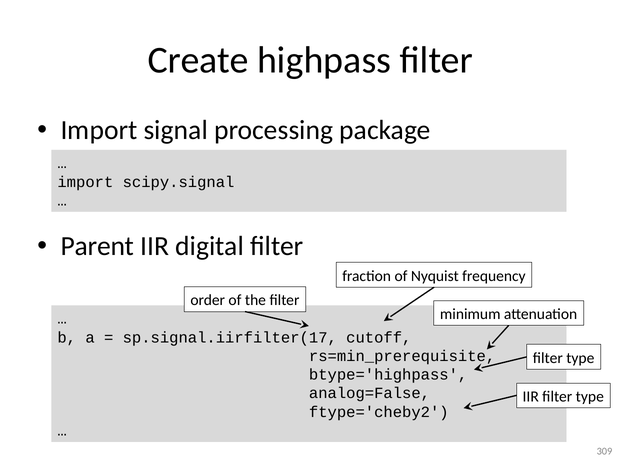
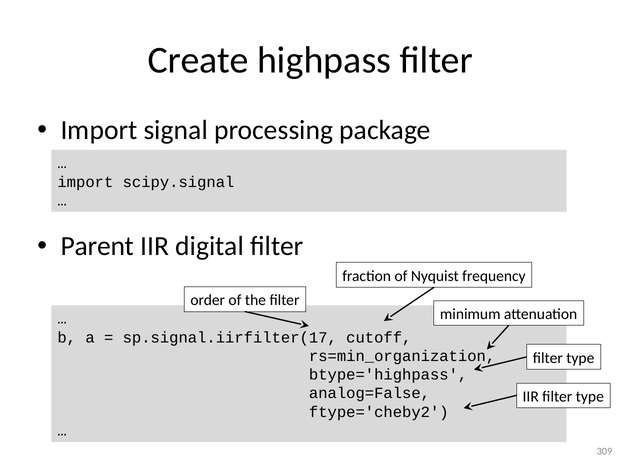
rs=min_prerequisite: rs=min_prerequisite -> rs=min_organization (402, 356)
